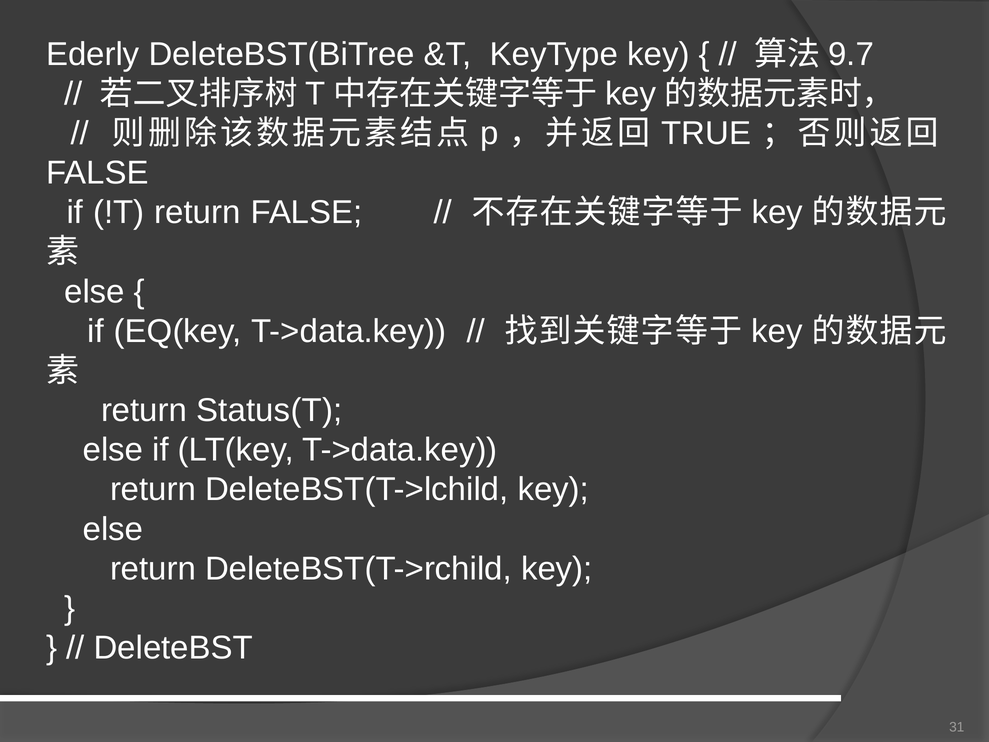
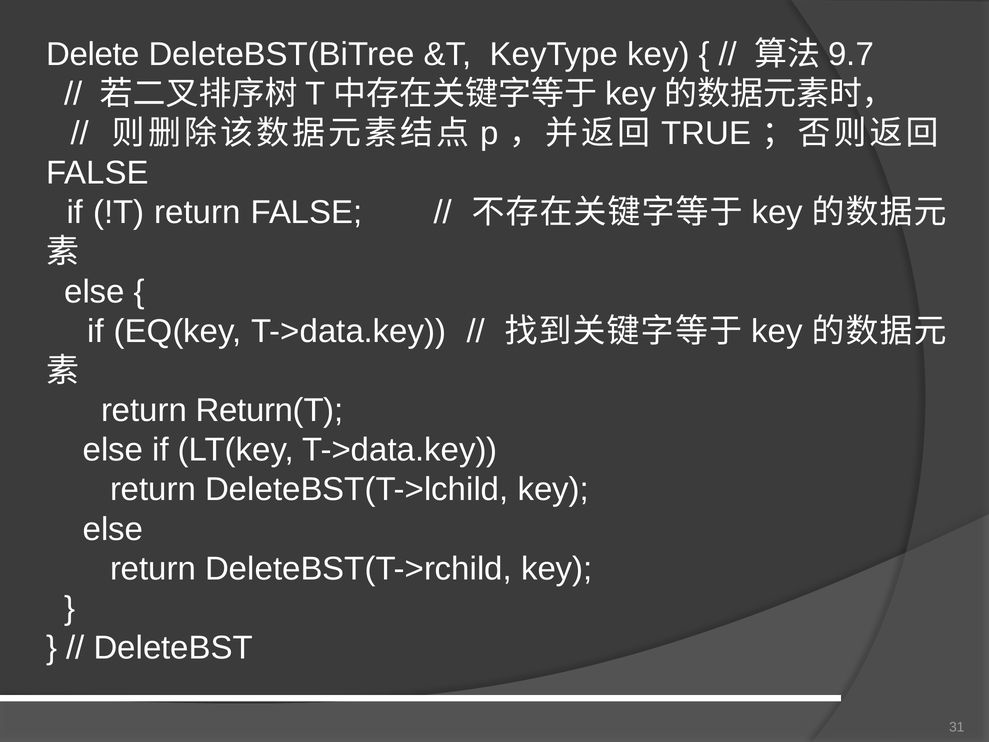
Ederly: Ederly -> Delete (93, 54)
Status(T: Status(T -> Return(T (270, 410)
